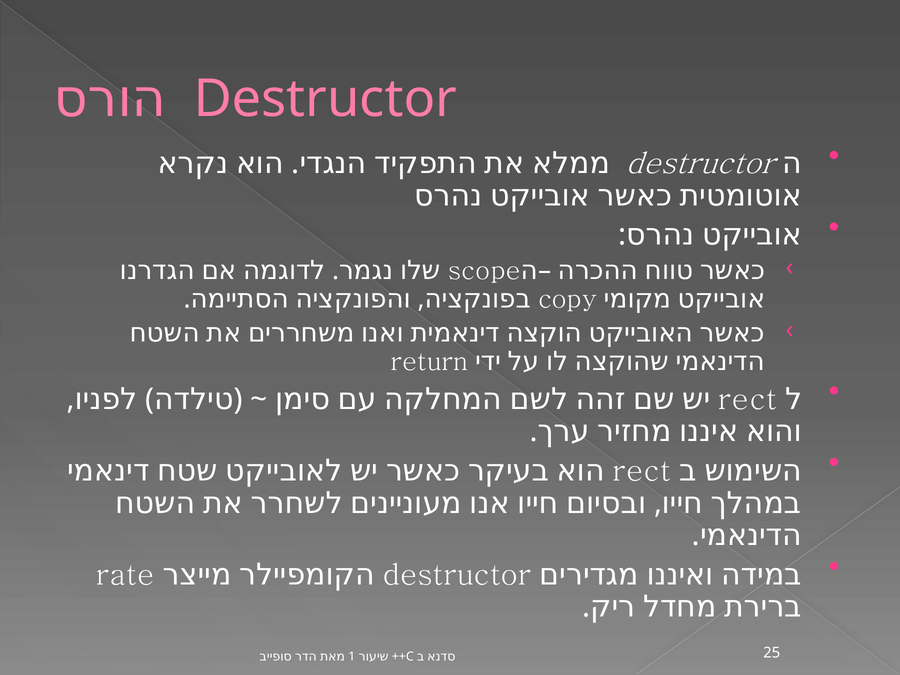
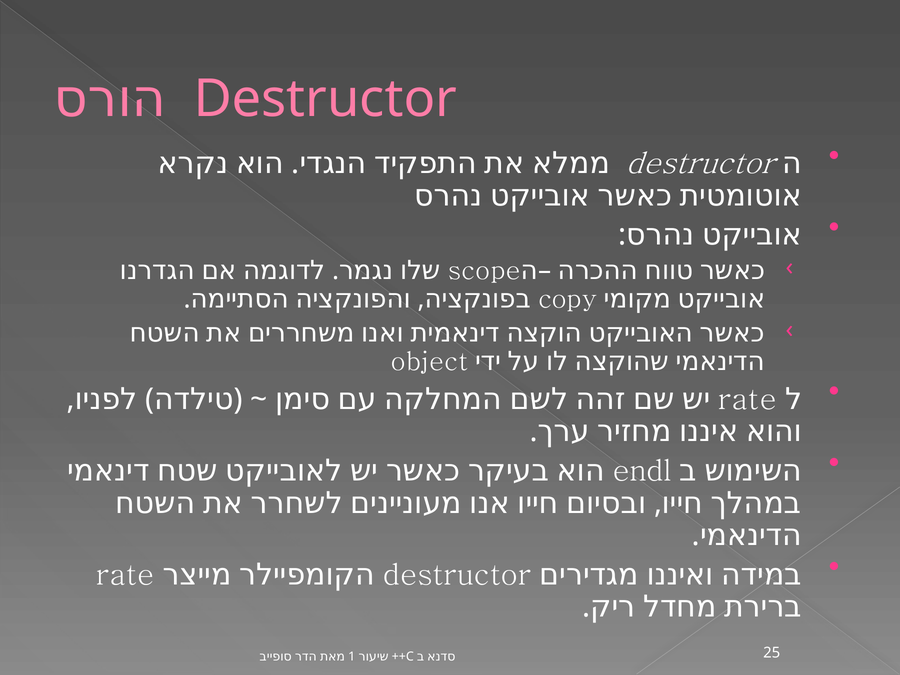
return: return -> object (429, 362)
rect: rect -> rate (748, 399)
rect: rect -> endl (642, 471)
